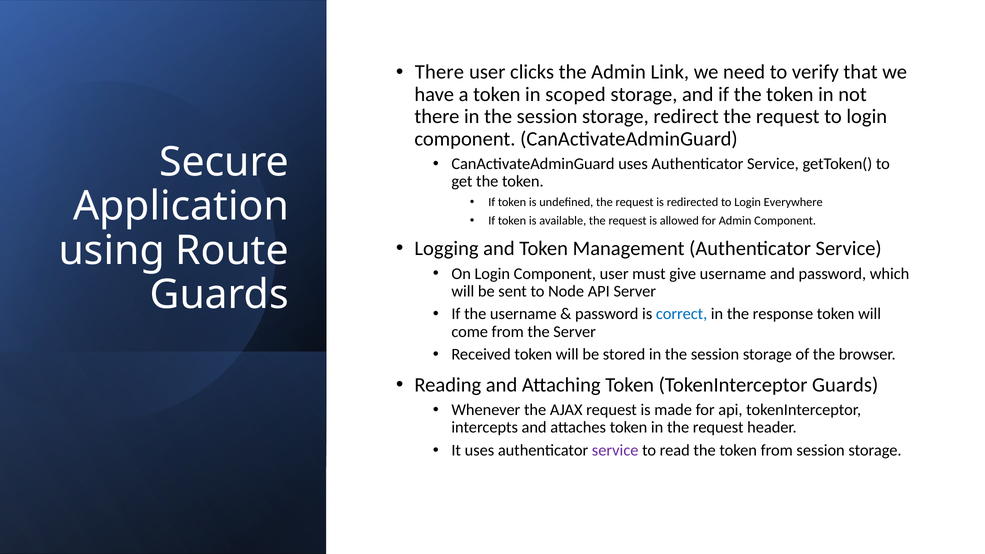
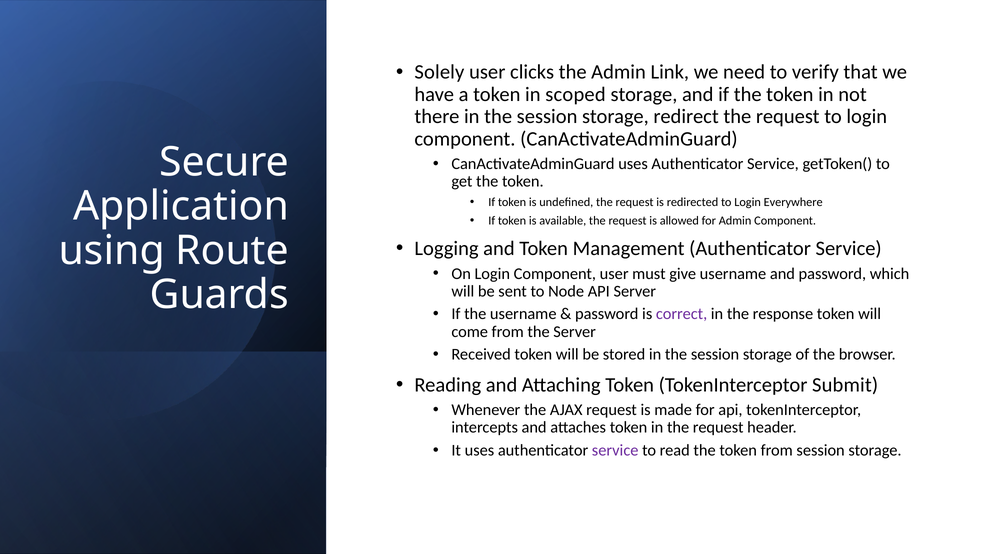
There: There -> Solely (439, 72)
correct colour: blue -> purple (682, 314)
TokenInterceptor Guards: Guards -> Submit (845, 385)
